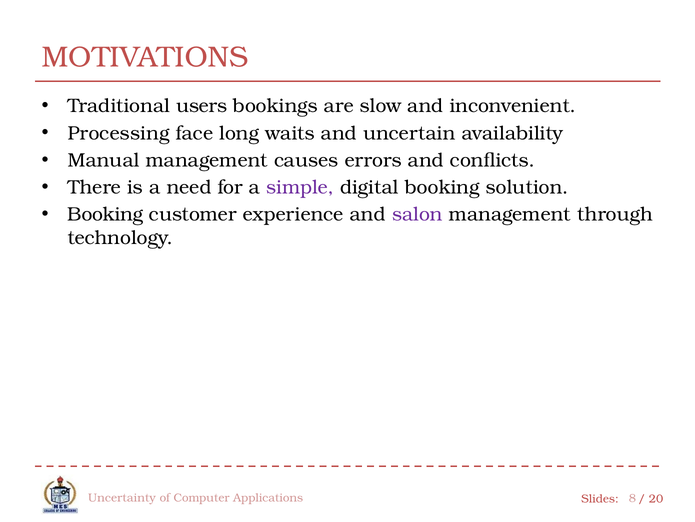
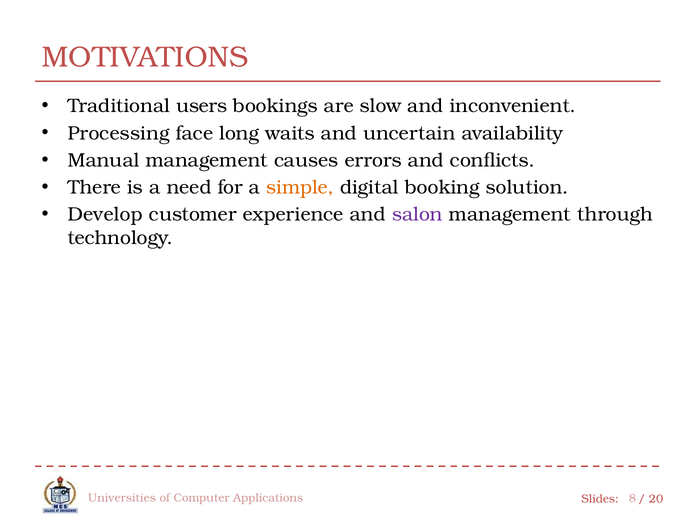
simple colour: purple -> orange (300, 187)
Booking: Booking -> Develop (105, 214)
Uncertainty: Uncertainty -> Universities (122, 497)
